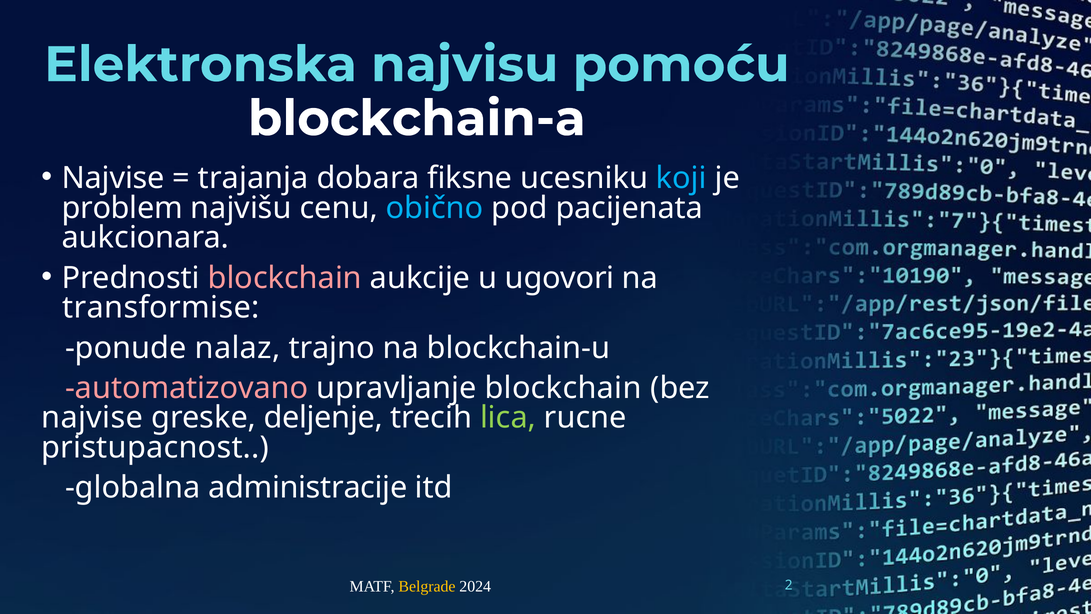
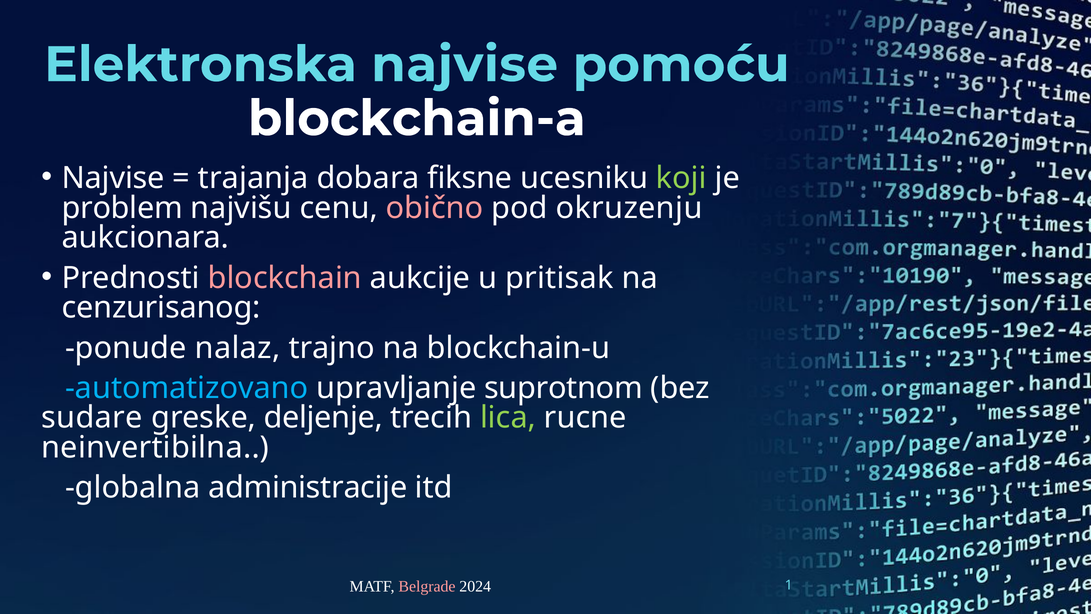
Elektronska najvisu: najvisu -> najvise (465, 65)
koji colour: light blue -> light green (681, 178)
obično colour: light blue -> pink (435, 208)
pacijenata: pacijenata -> okruzenju (629, 208)
ugovori: ugovori -> pritisak (559, 278)
transformise: transformise -> cenzurisanog (161, 308)
automatizovano colour: pink -> light blue (187, 388)
upravljanje blockchain: blockchain -> suprotnom (563, 388)
najvise: najvise -> sudare (92, 418)
pristupacnost: pristupacnost -> neinvertibilna (155, 448)
Belgrade colour: yellow -> pink (427, 586)
2: 2 -> 1 (789, 585)
